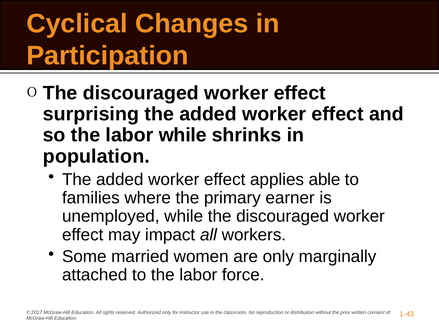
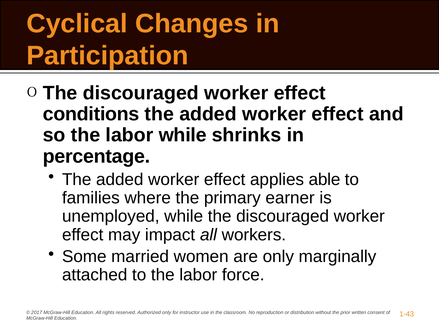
surprising: surprising -> conditions (91, 114)
population: population -> percentage (97, 156)
